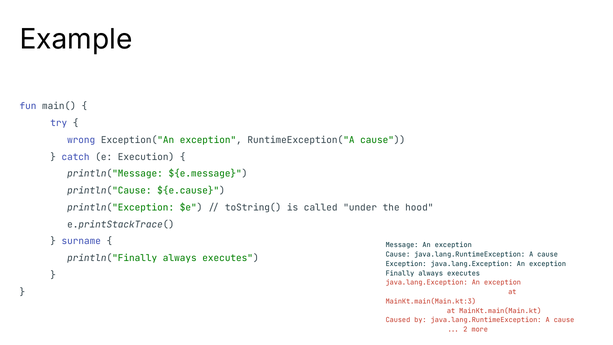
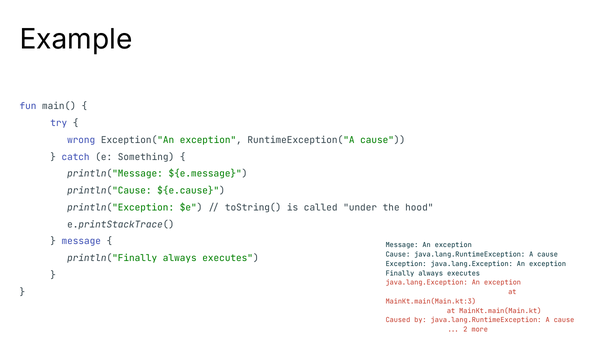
Execution: Execution -> Something (146, 157)
surname: surname -> message (81, 241)
